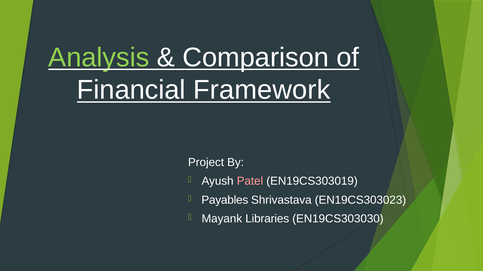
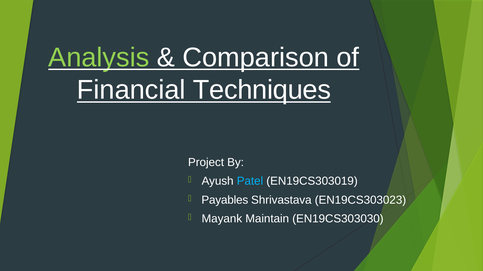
Framework: Framework -> Techniques (262, 90)
Patel colour: pink -> light blue (250, 182)
Libraries: Libraries -> Maintain (267, 219)
